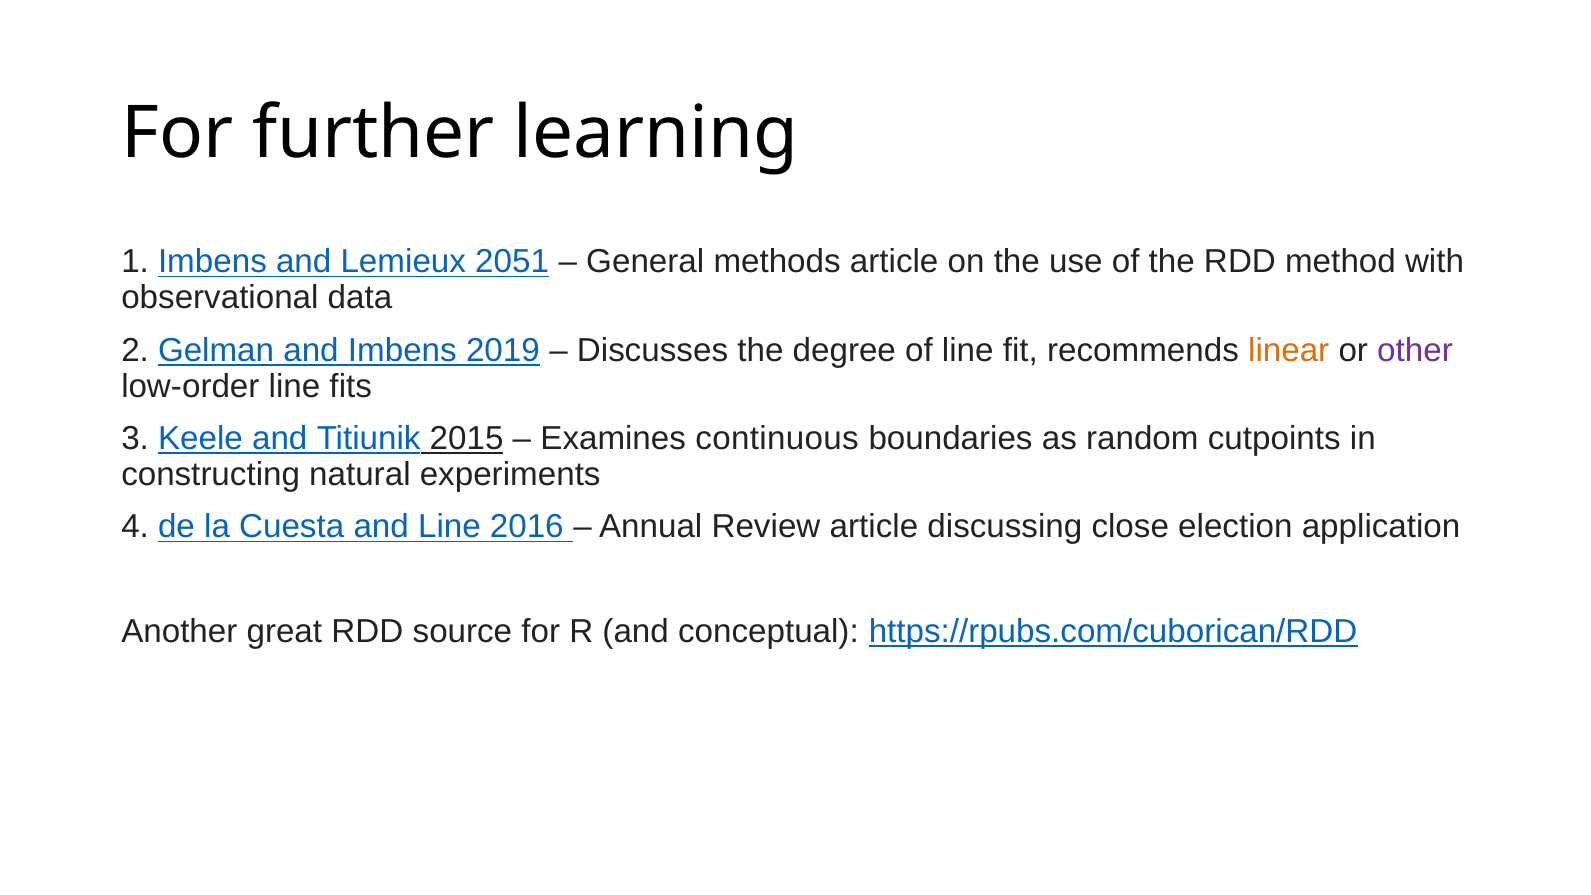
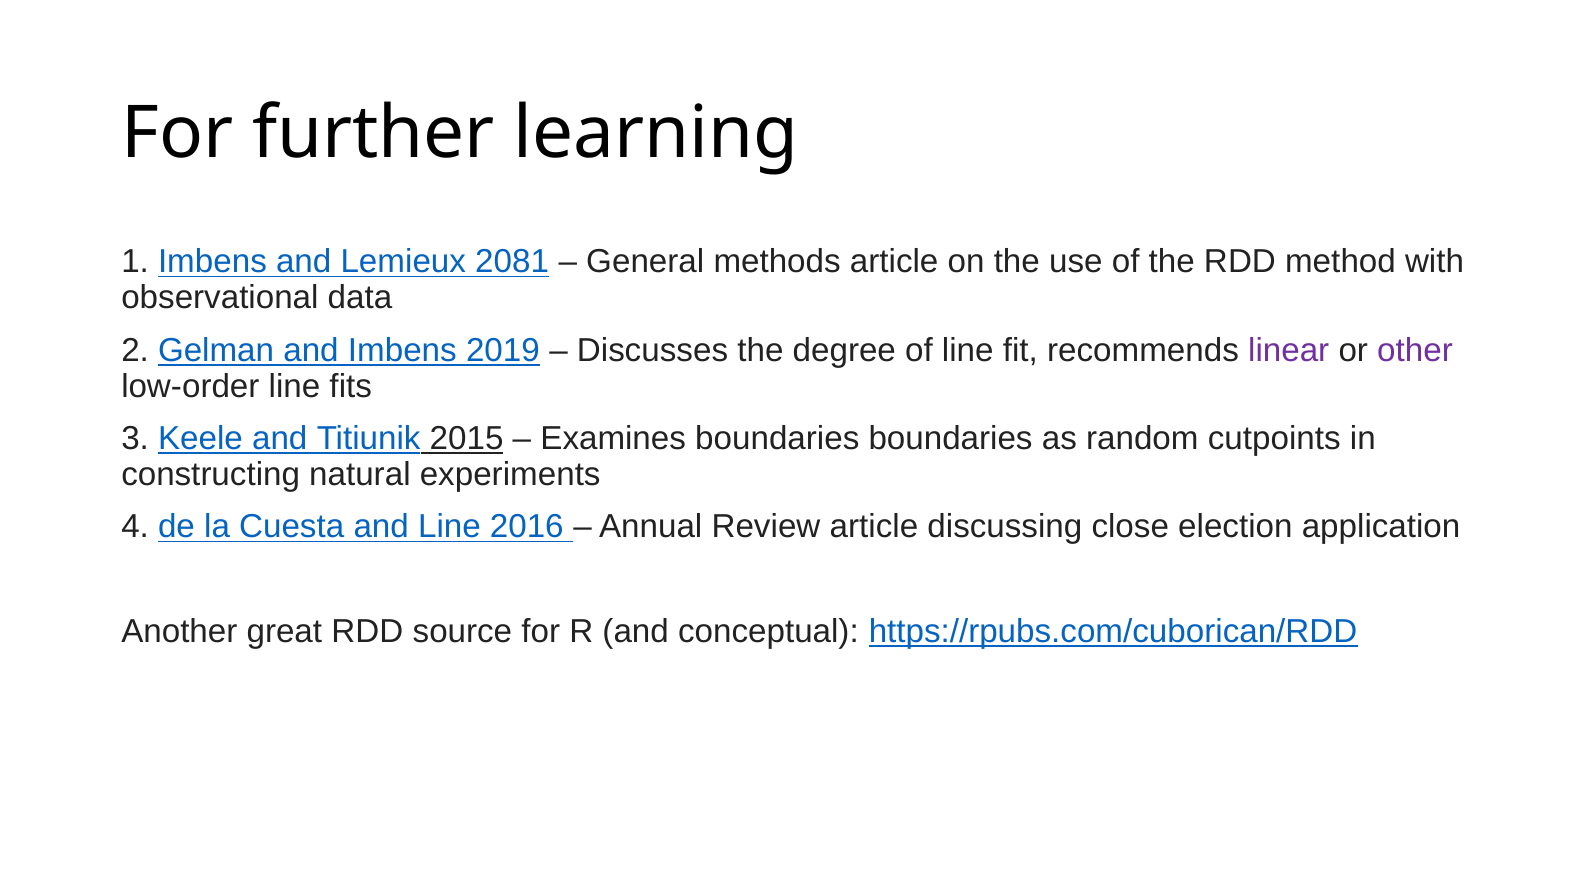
2051: 2051 -> 2081 (512, 262)
linear colour: orange -> purple (1289, 350)
Examines continuous: continuous -> boundaries (777, 438)
